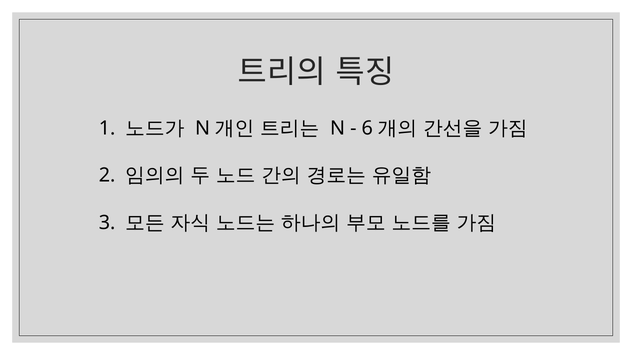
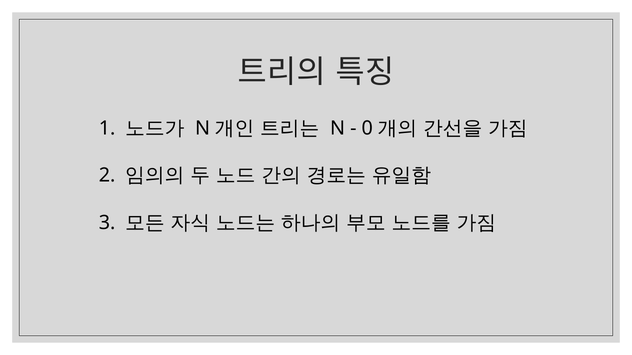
6: 6 -> 0 (367, 128)
